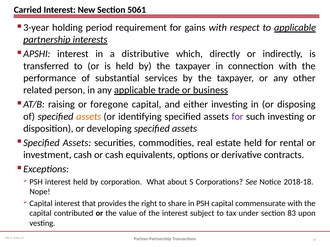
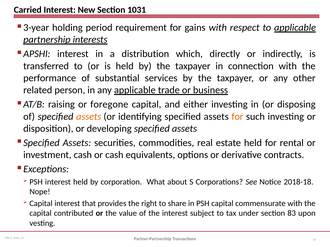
5061: 5061 -> 1031 (137, 10)
distributive: distributive -> distribution (145, 54)
for colour: purple -> orange (237, 117)
